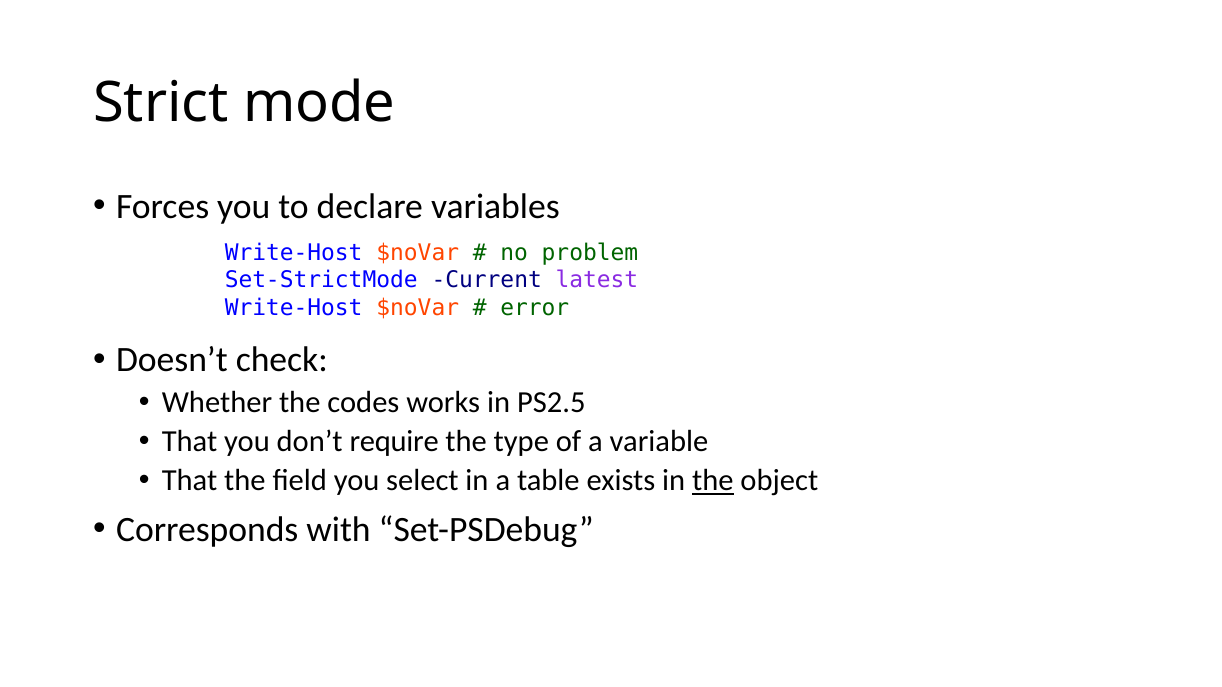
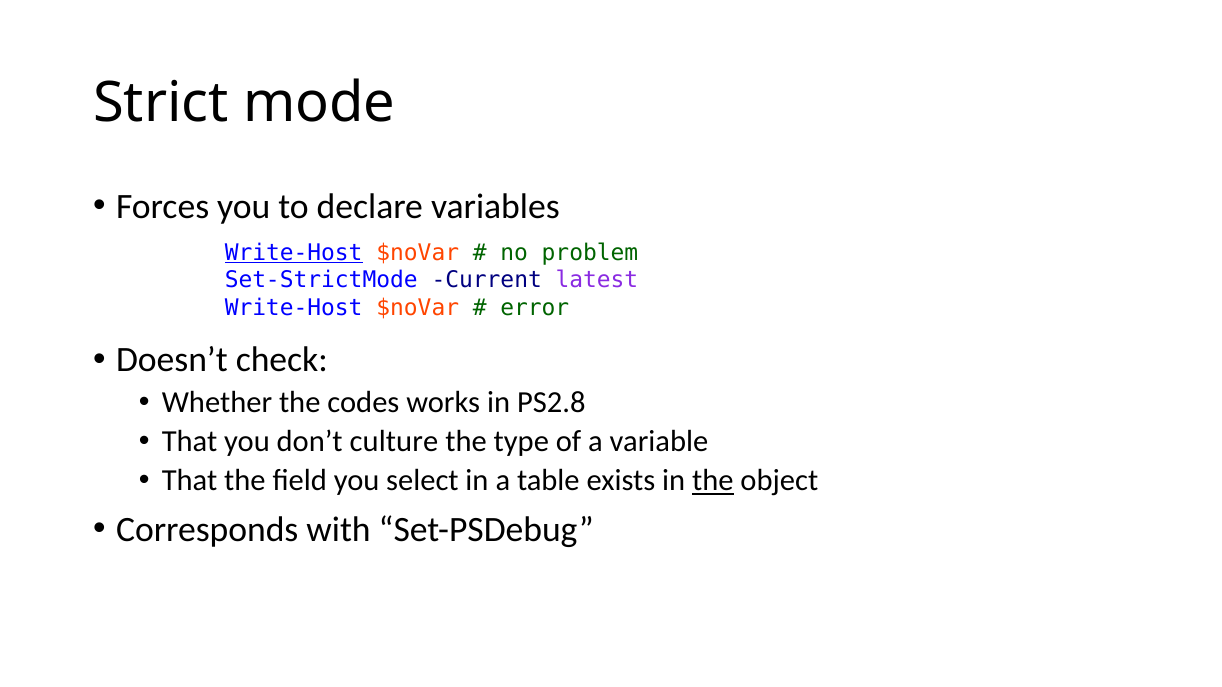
Write-Host underline: none -> present (294, 253)
PS2.5: PS2.5 -> PS2.8 (551, 402)
require: require -> culture (394, 442)
